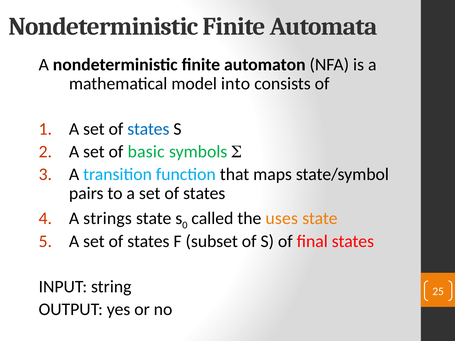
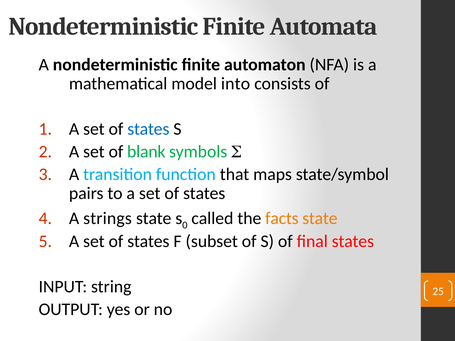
basic: basic -> blank (146, 152)
uses: uses -> facts (282, 218)
